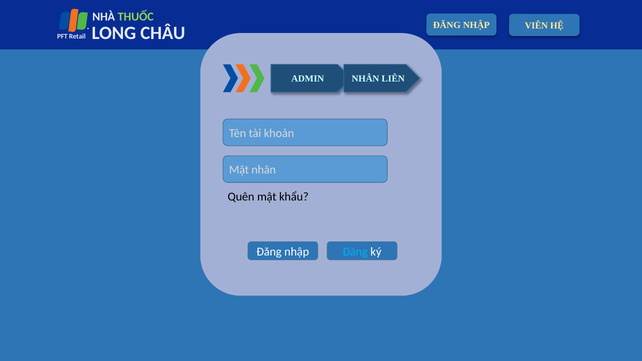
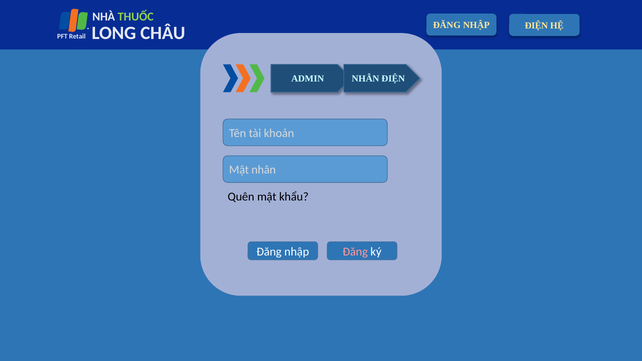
NHẬP VIÊN: VIÊN -> ĐIỆN (536, 26)
NHÂN LIÊN: LIÊN -> ĐIỆN (393, 79)
Đăng colour: light blue -> pink (355, 252)
